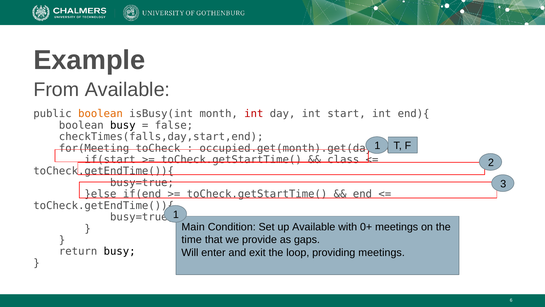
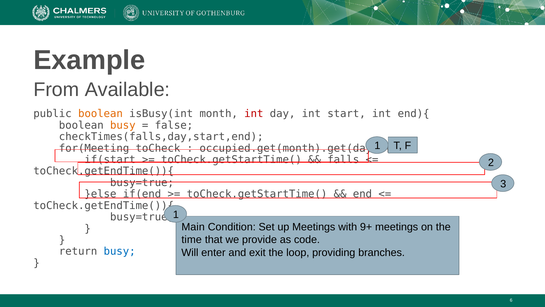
busy colour: black -> orange (123, 125)
class: class -> falls (343, 159)
up Available: Available -> Meetings (314, 227)
0+: 0+ -> 9+ (366, 227)
gaps: gaps -> code (307, 239)
busy colour: black -> blue (120, 251)
providing meetings: meetings -> branches (382, 252)
